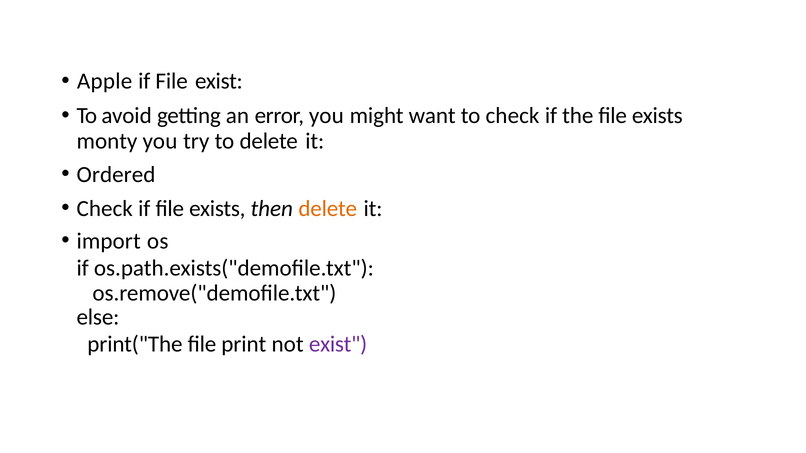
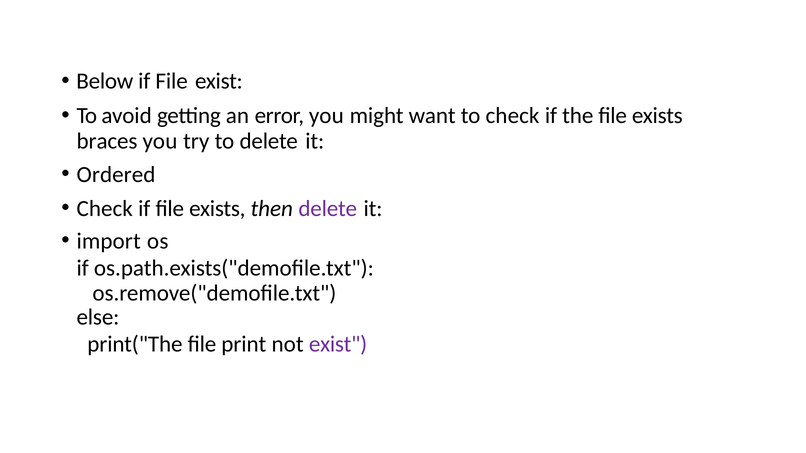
Apple: Apple -> Below (105, 81)
monty: monty -> braces (107, 141)
delete colour: orange -> purple (328, 209)
